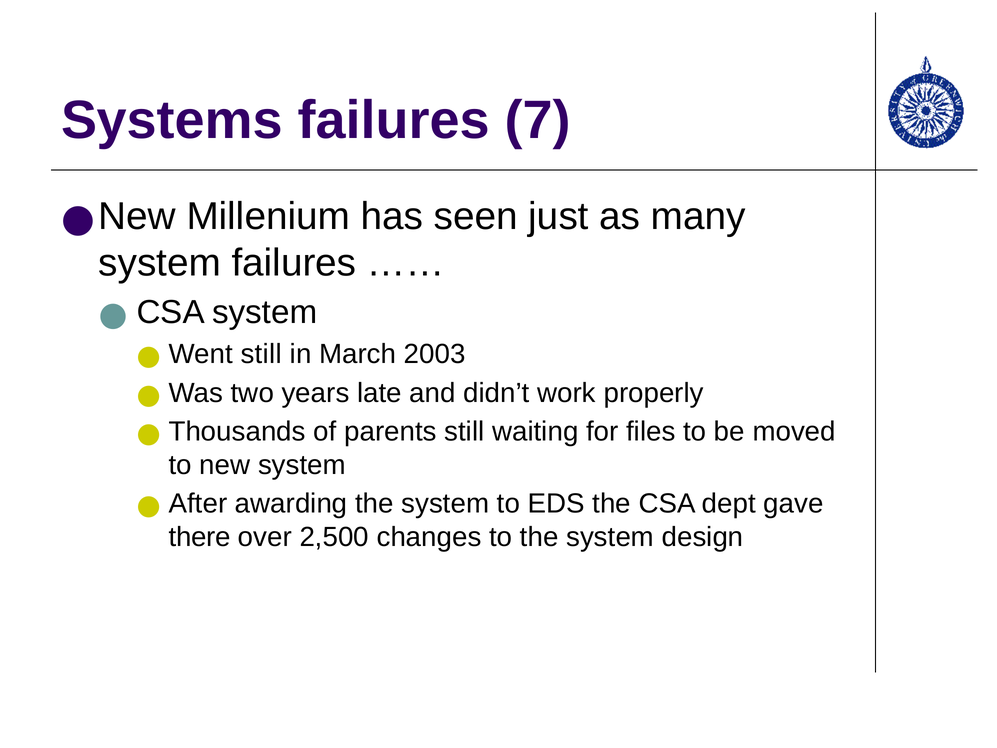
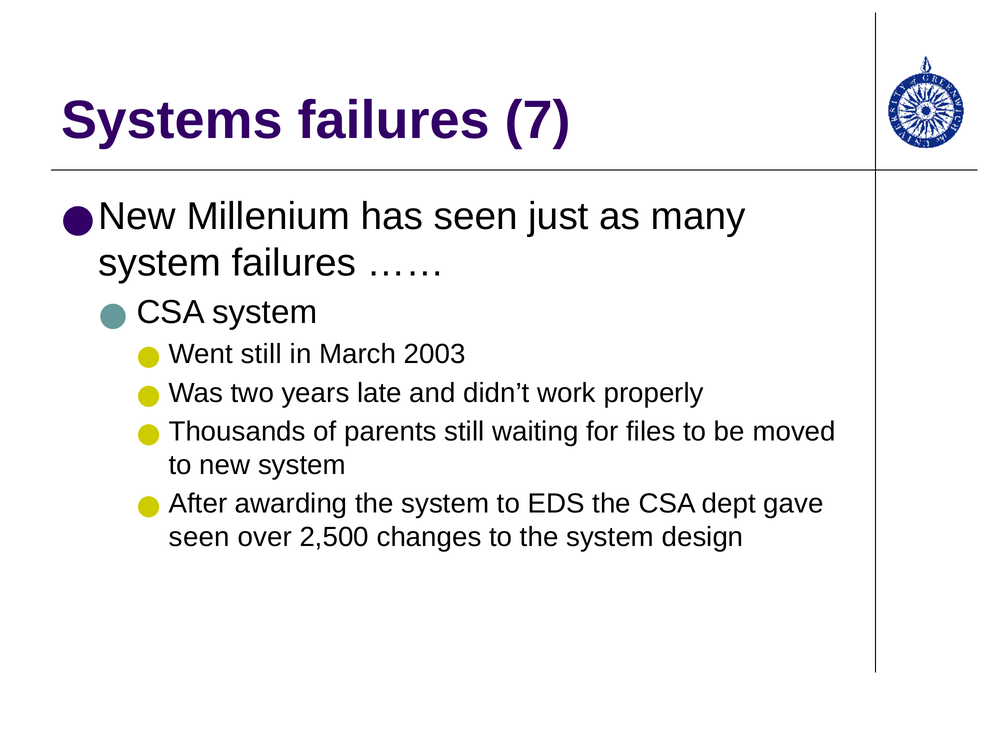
there: there -> seen (199, 537)
